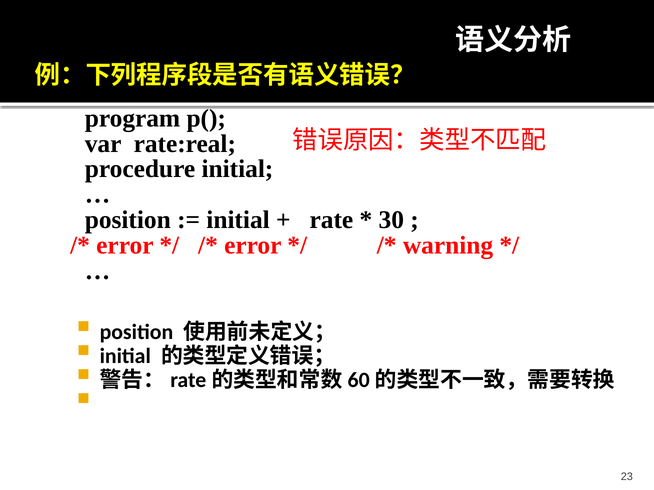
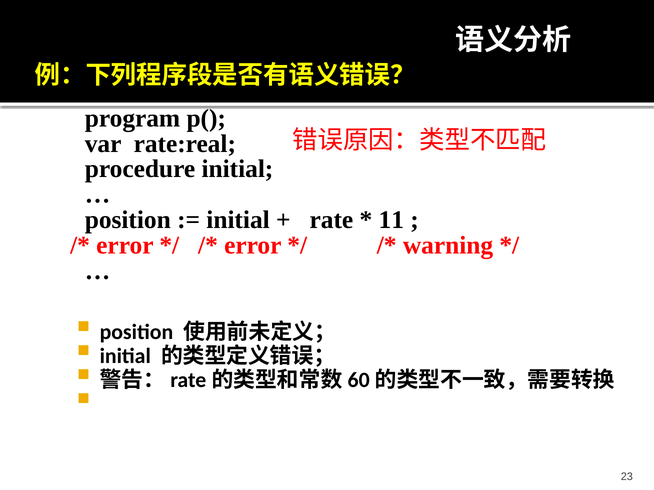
30: 30 -> 11 (391, 220)
